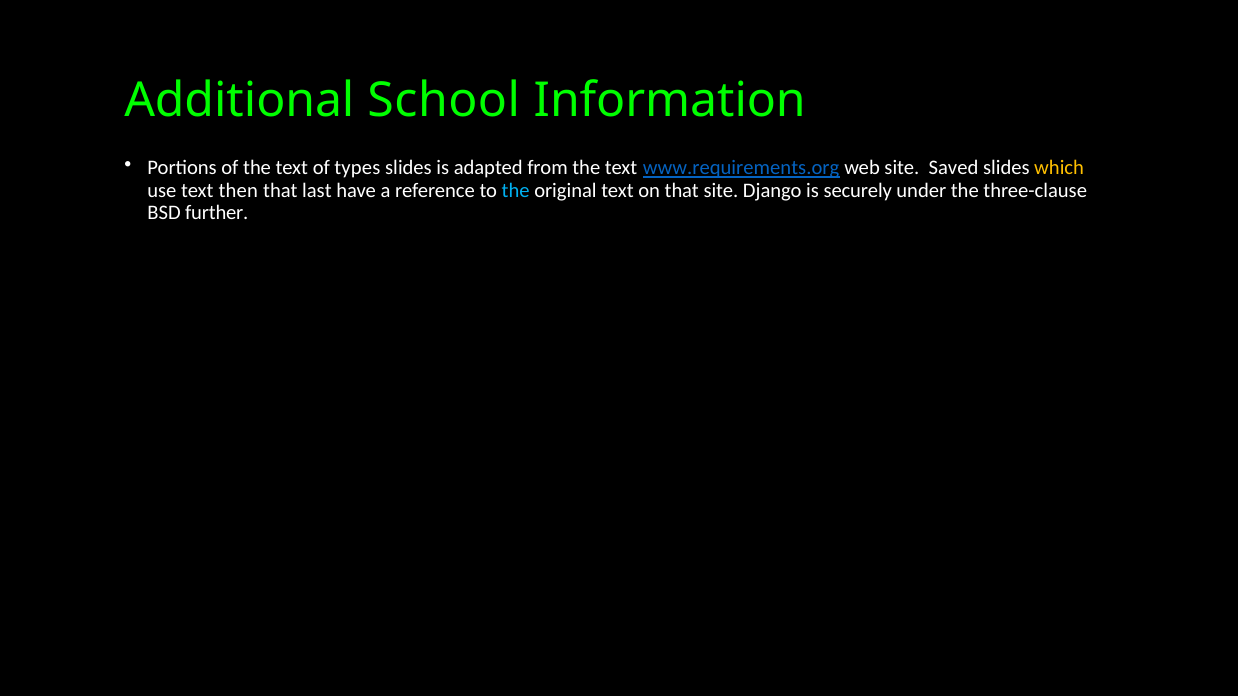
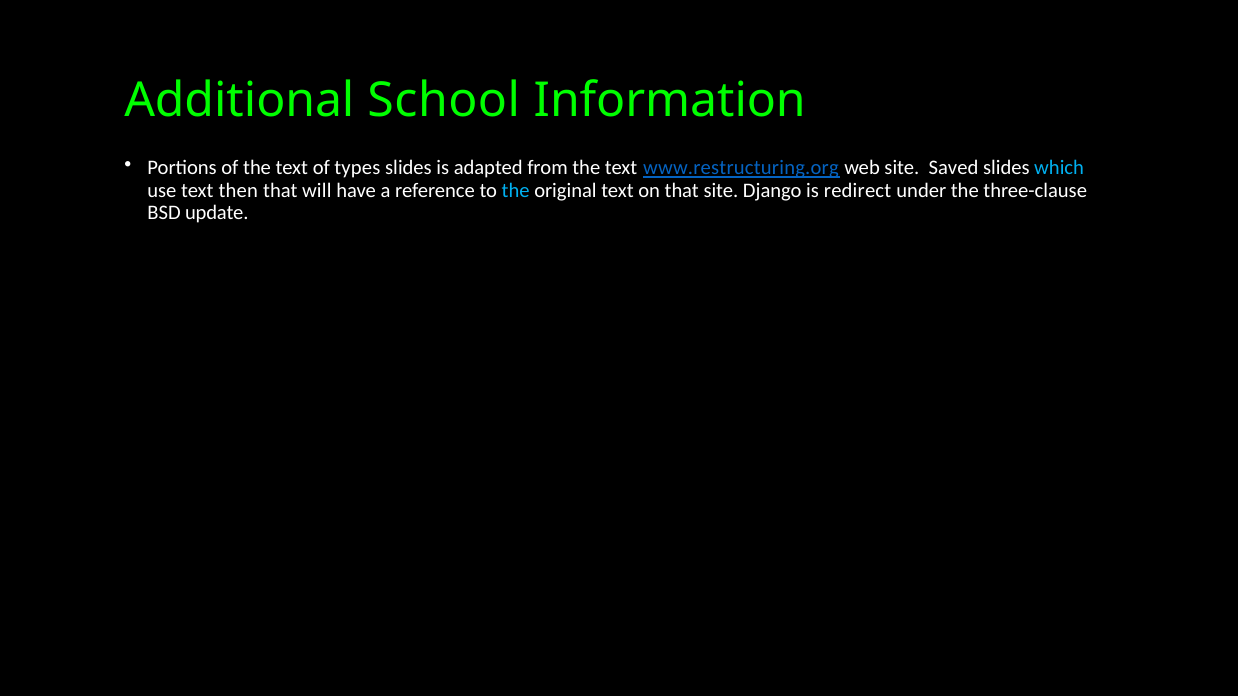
www.requirements.org: www.requirements.org -> www.restructuring.org (741, 168)
which colour: yellow -> light blue (1059, 168)
last: last -> will (317, 191)
securely: securely -> redirect (858, 191)
further: further -> update (217, 213)
